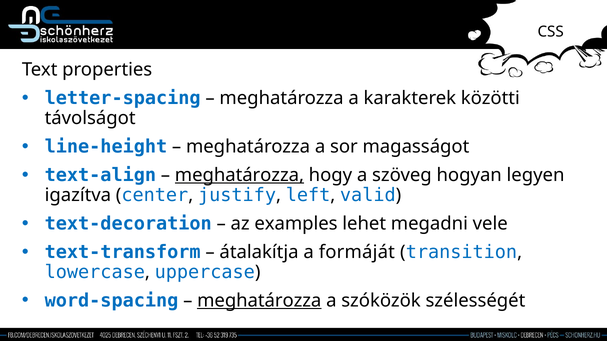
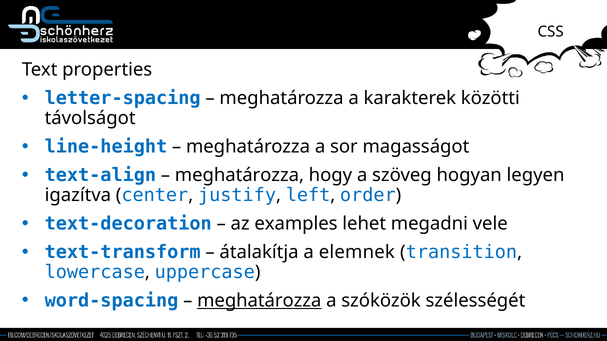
meghatározza underline: present -> none (239, 175)
valid: valid -> order (368, 195)
formáját: formáját -> elemnek (357, 252)
